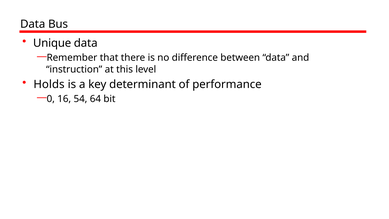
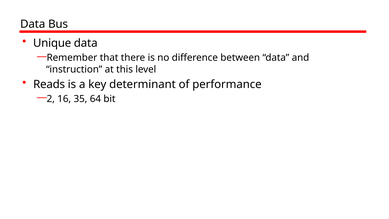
Holds: Holds -> Reads (49, 84)
0: 0 -> 2 (51, 99)
54: 54 -> 35 (80, 99)
